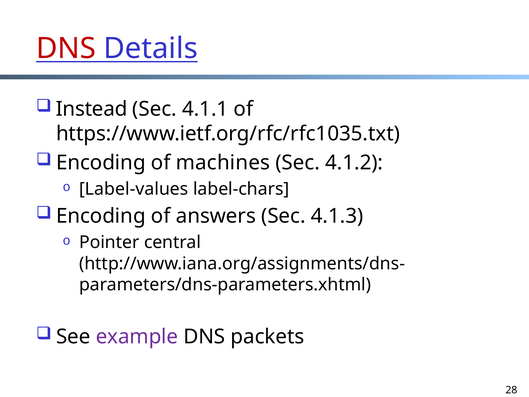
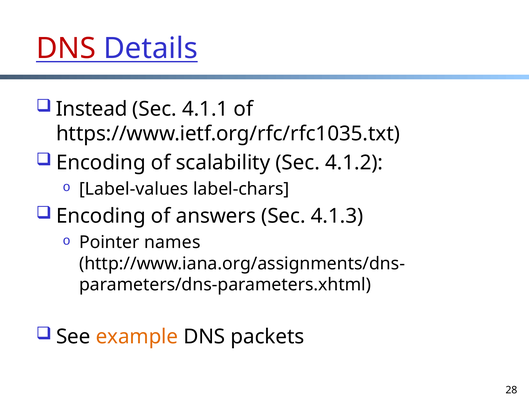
machines: machines -> scalability (223, 163)
central: central -> names (172, 242)
example colour: purple -> orange (137, 337)
